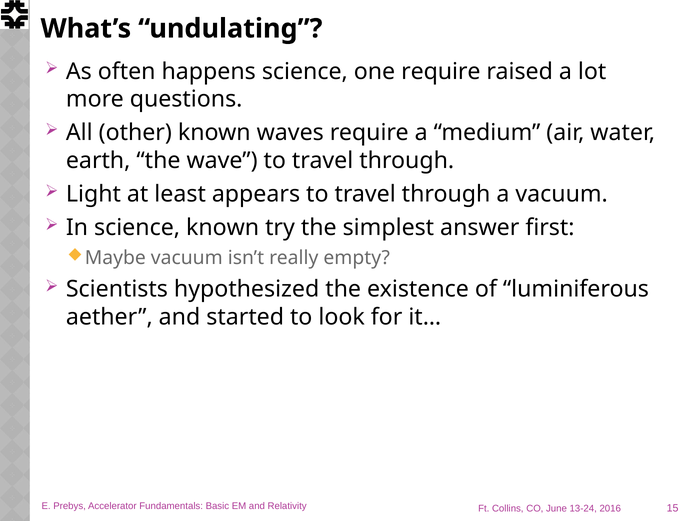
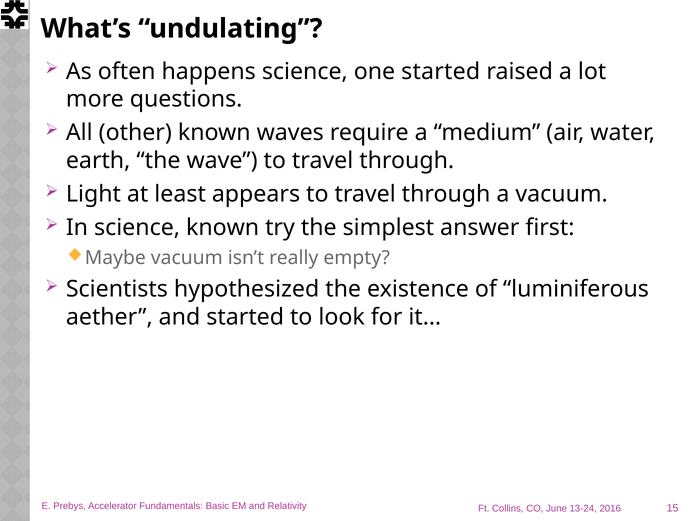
one require: require -> started (441, 71)
